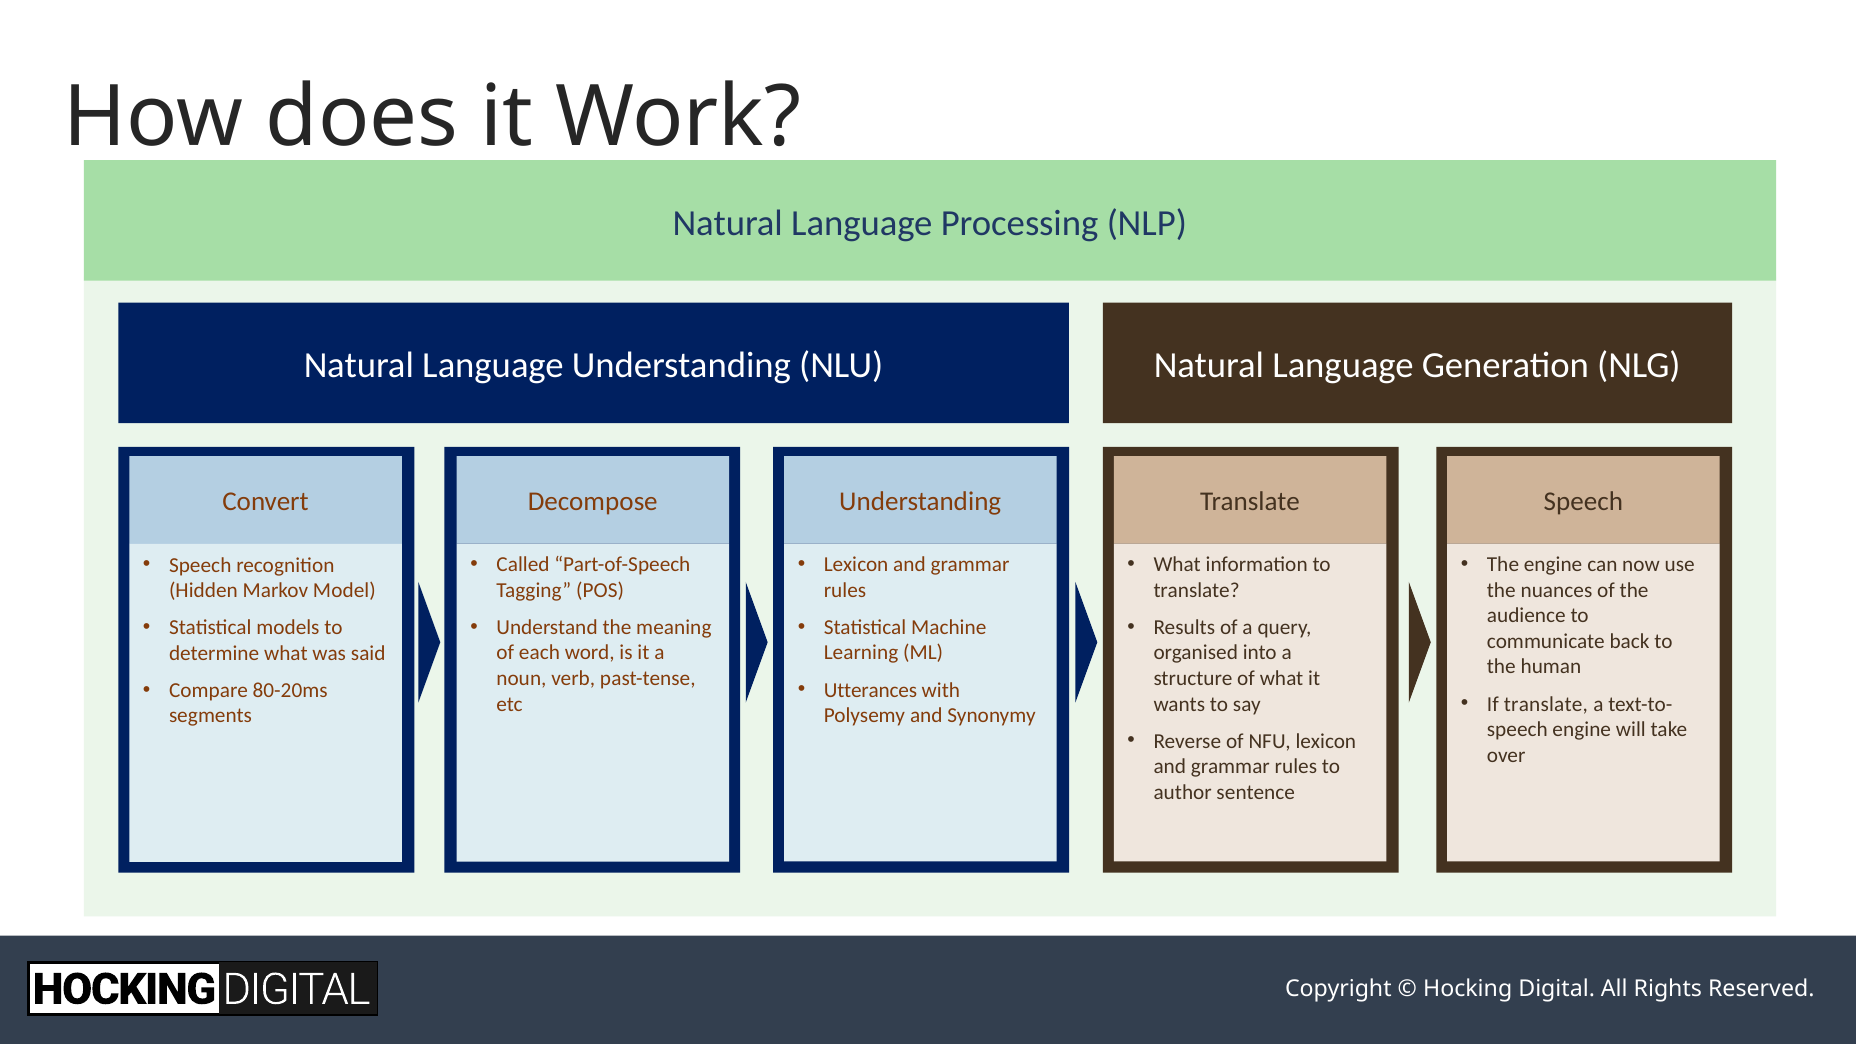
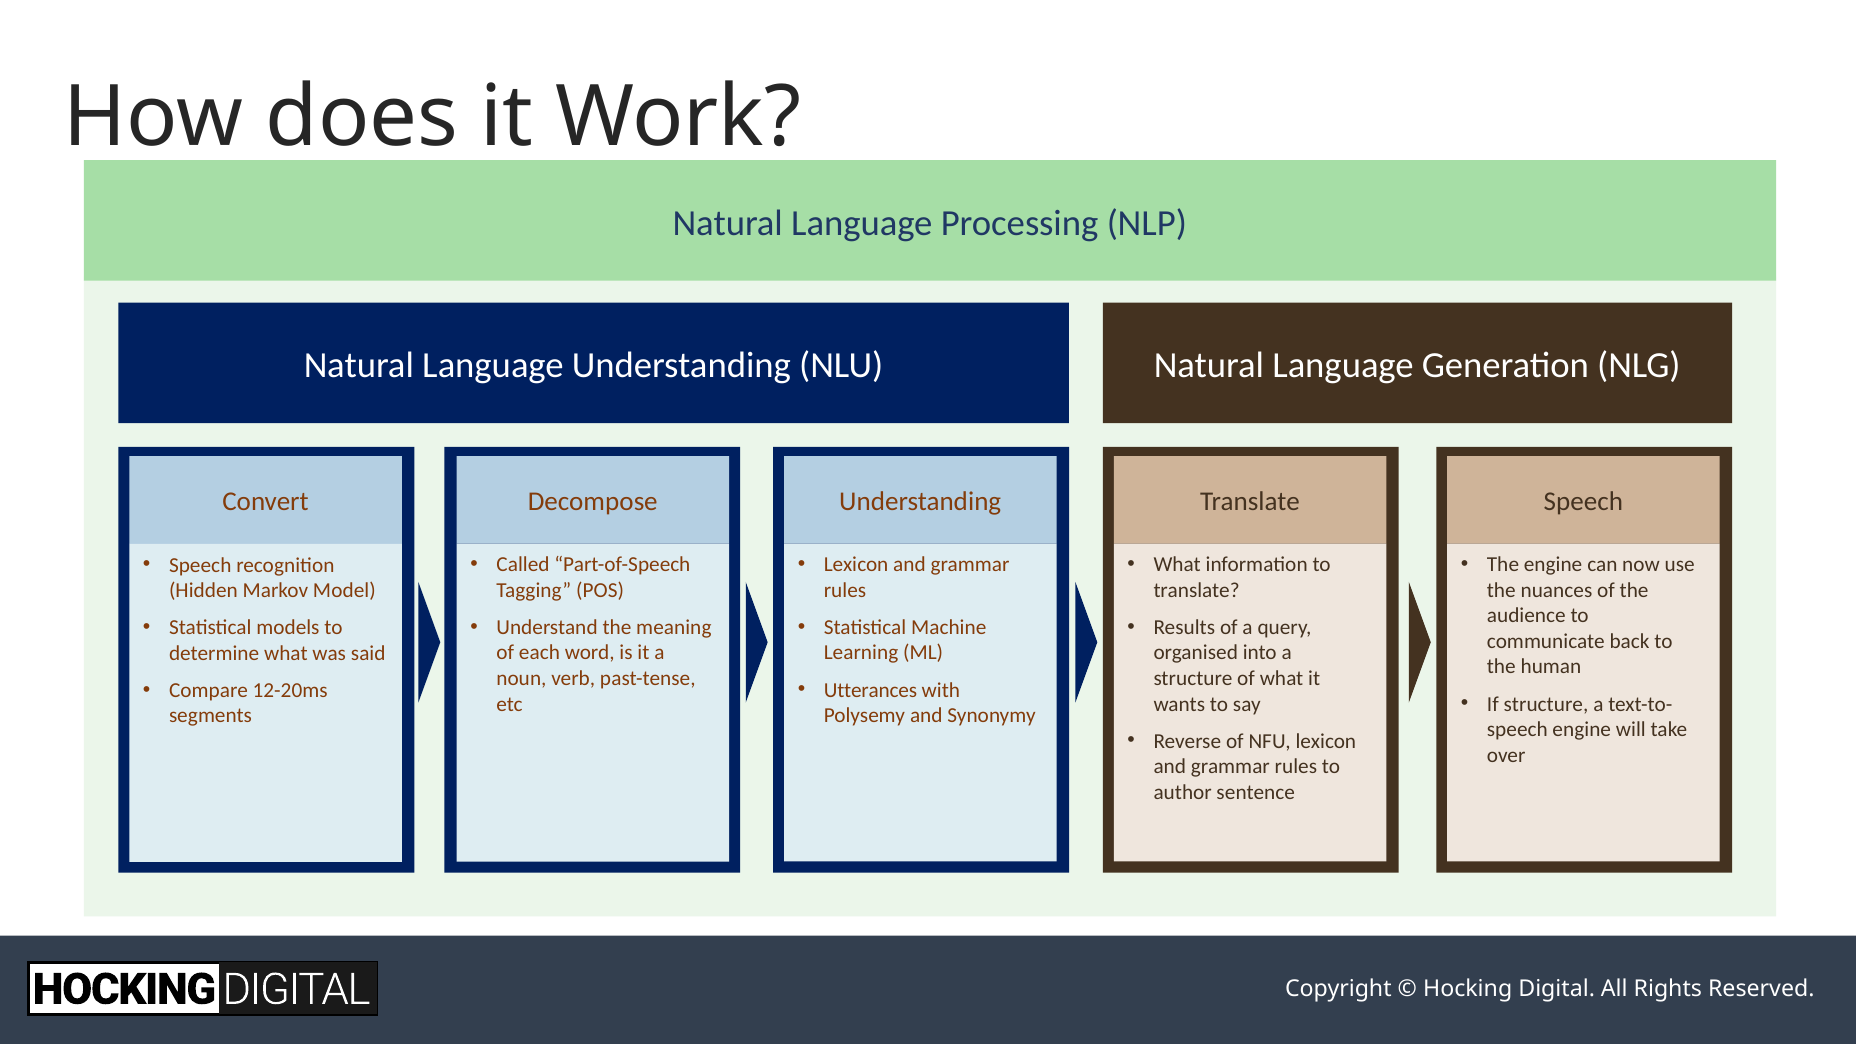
80-20ms: 80-20ms -> 12-20ms (290, 690)
If translate: translate -> structure (1546, 704)
